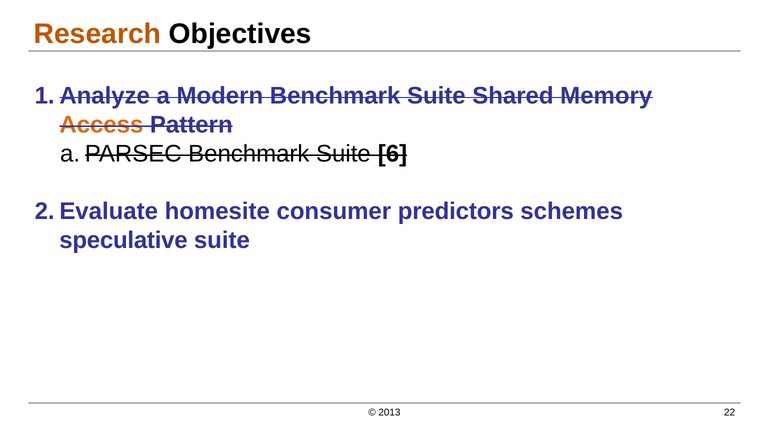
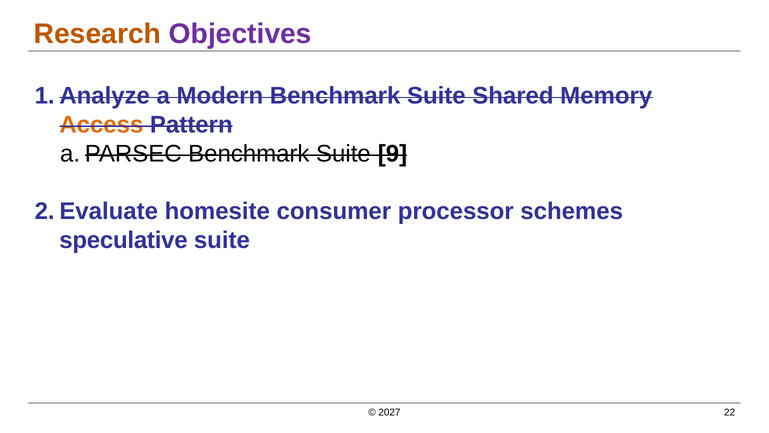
Objectives colour: black -> purple (240, 34)
6: 6 -> 9 (393, 153)
predictors: predictors -> processor (456, 211)
2013: 2013 -> 2027 (389, 412)
